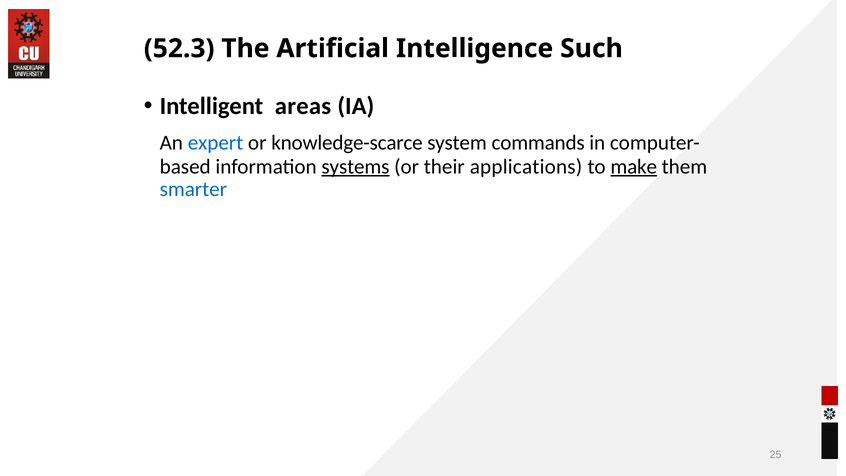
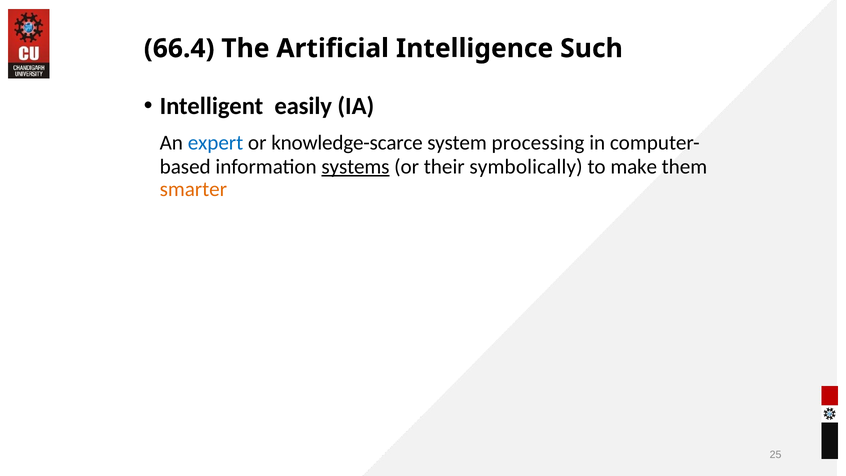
52.3: 52.3 -> 66.4 (179, 48)
areas: areas -> easily (303, 106)
commands: commands -> processing (538, 143)
applications: applications -> symbolically (526, 166)
make underline: present -> none (634, 166)
smarter colour: blue -> orange (193, 189)
